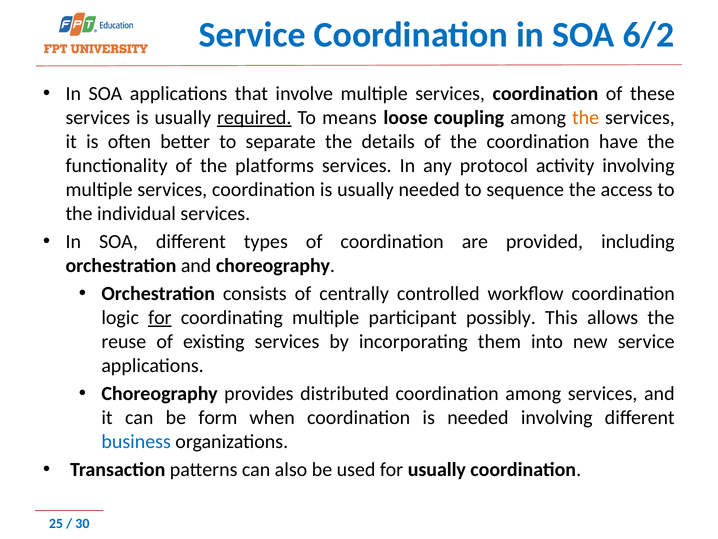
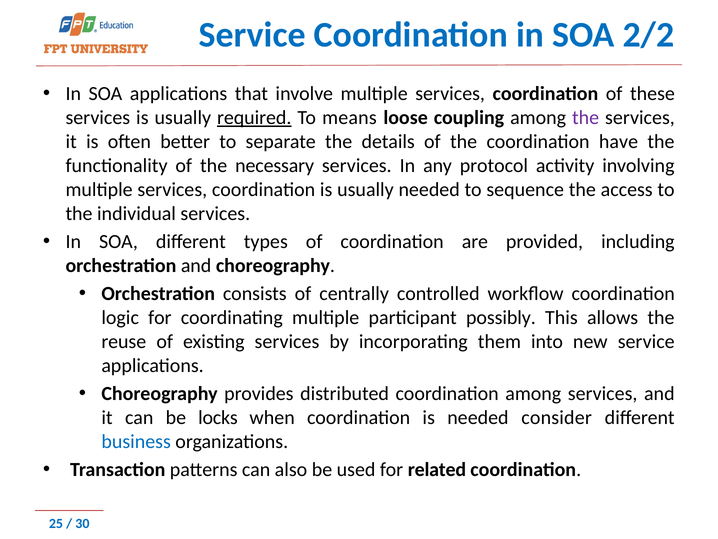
6/2: 6/2 -> 2/2 (649, 35)
the colour: orange -> purple (586, 118)
platforms: platforms -> necessary (275, 166)
for underline: present -> none (160, 317)
form: form -> locks (218, 417)
needed involving: involving -> consider (557, 417)
for usually: usually -> related (437, 469)
